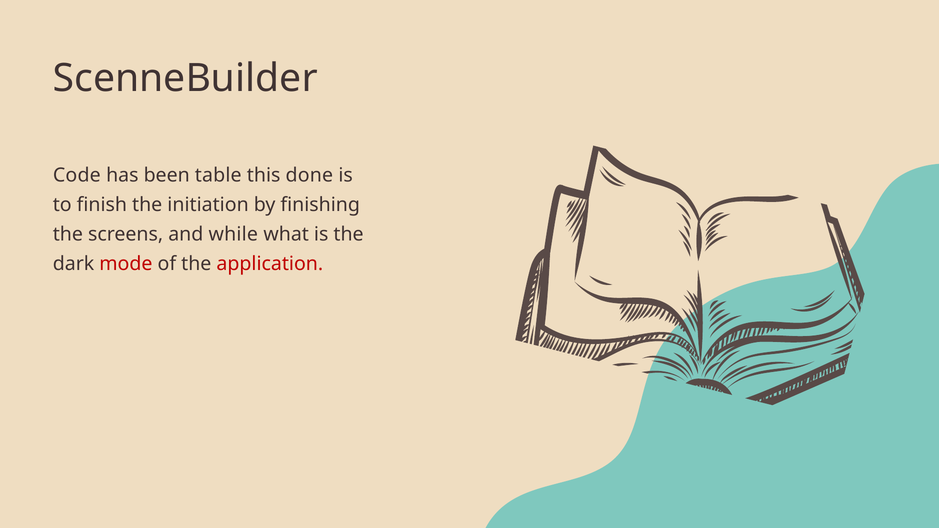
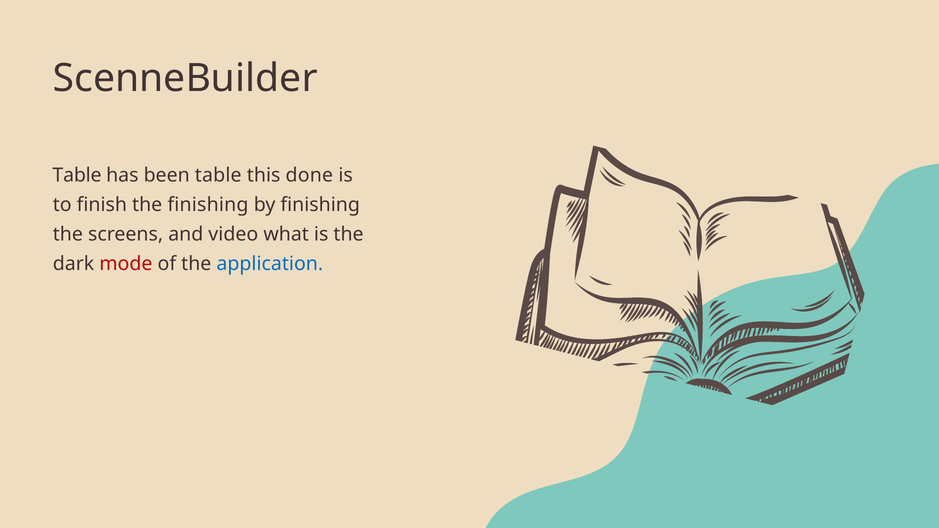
Code: Code -> Table (77, 175)
the initiation: initiation -> finishing (208, 205)
while: while -> video (233, 234)
application colour: red -> blue (270, 264)
